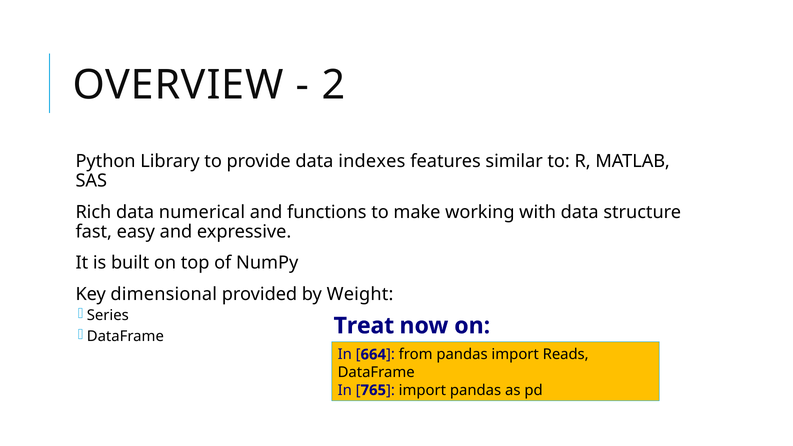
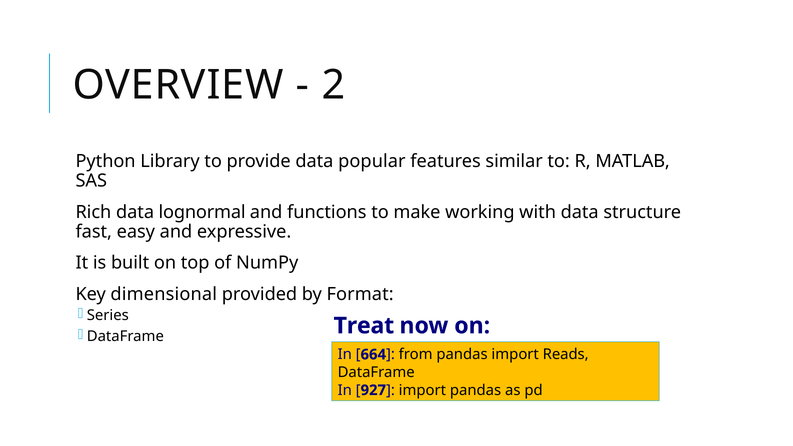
indexes: indexes -> popular (372, 161)
numerical: numerical -> lognormal (202, 212)
Weight: Weight -> Format (360, 294)
765: 765 -> 927 (373, 390)
